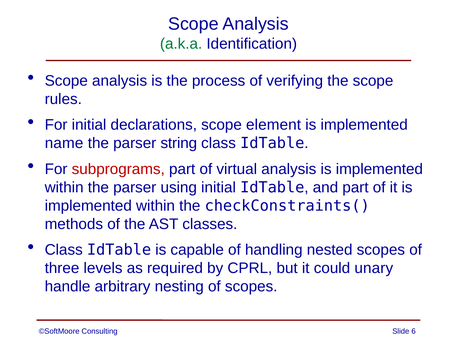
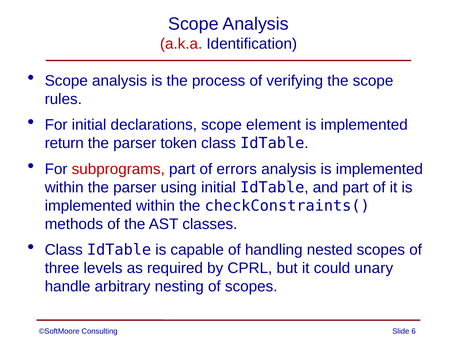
a.k.a colour: green -> red (181, 44)
name: name -> return (64, 143)
string: string -> token (179, 143)
virtual: virtual -> errors (237, 169)
